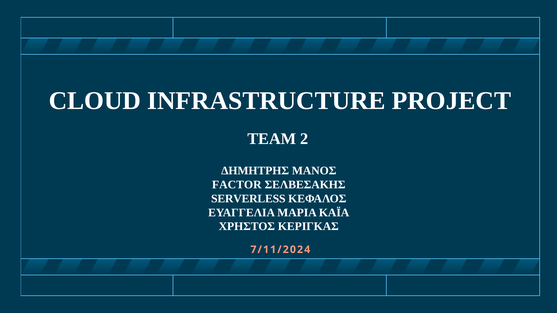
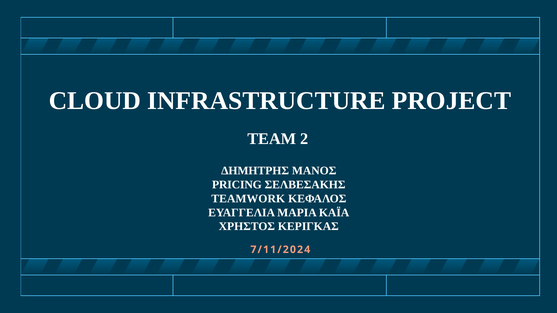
FACTOR: FACTOR -> PRICING (237, 185)
SERVERLESS: SERVERLESS -> TEAMWORK (248, 199)
